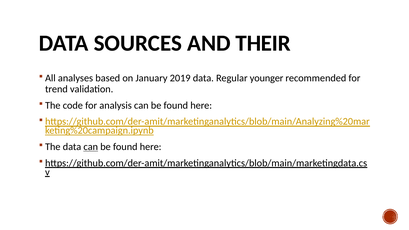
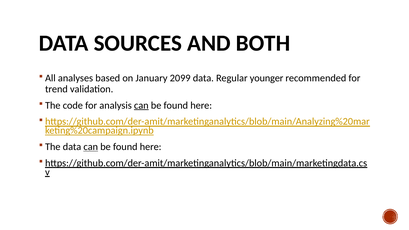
THEIR: THEIR -> BOTH (263, 43)
2019: 2019 -> 2099 (180, 78)
can underline: none -> present (141, 105)
